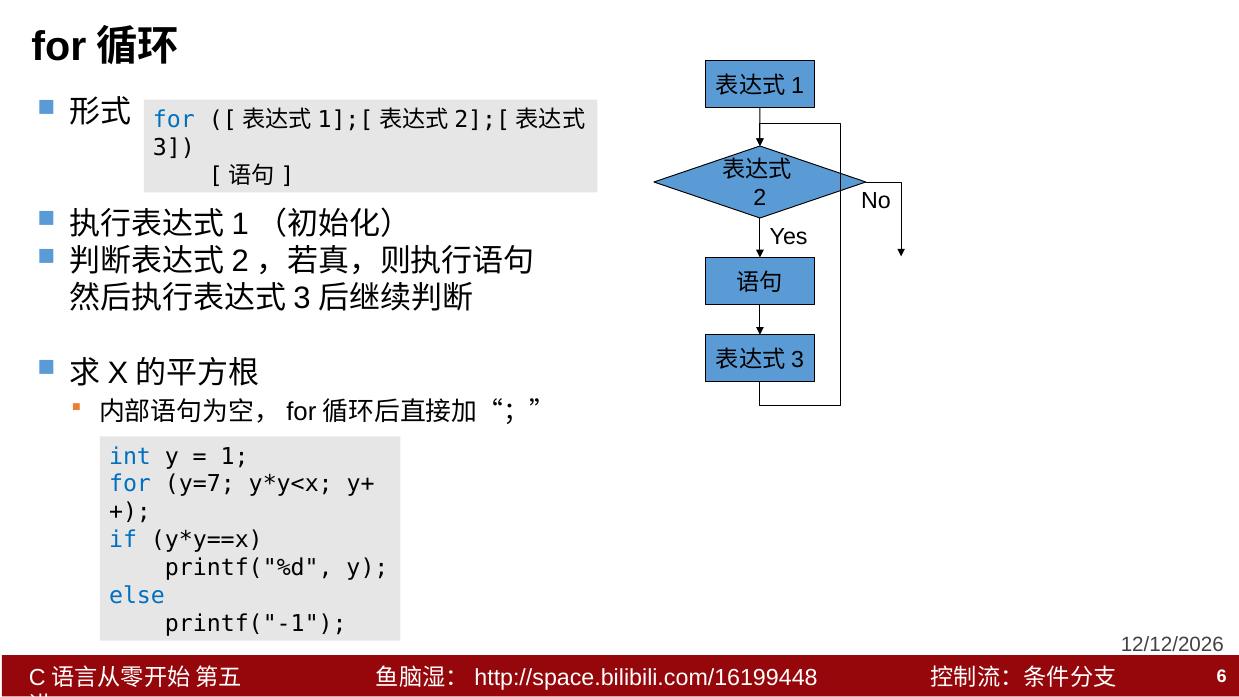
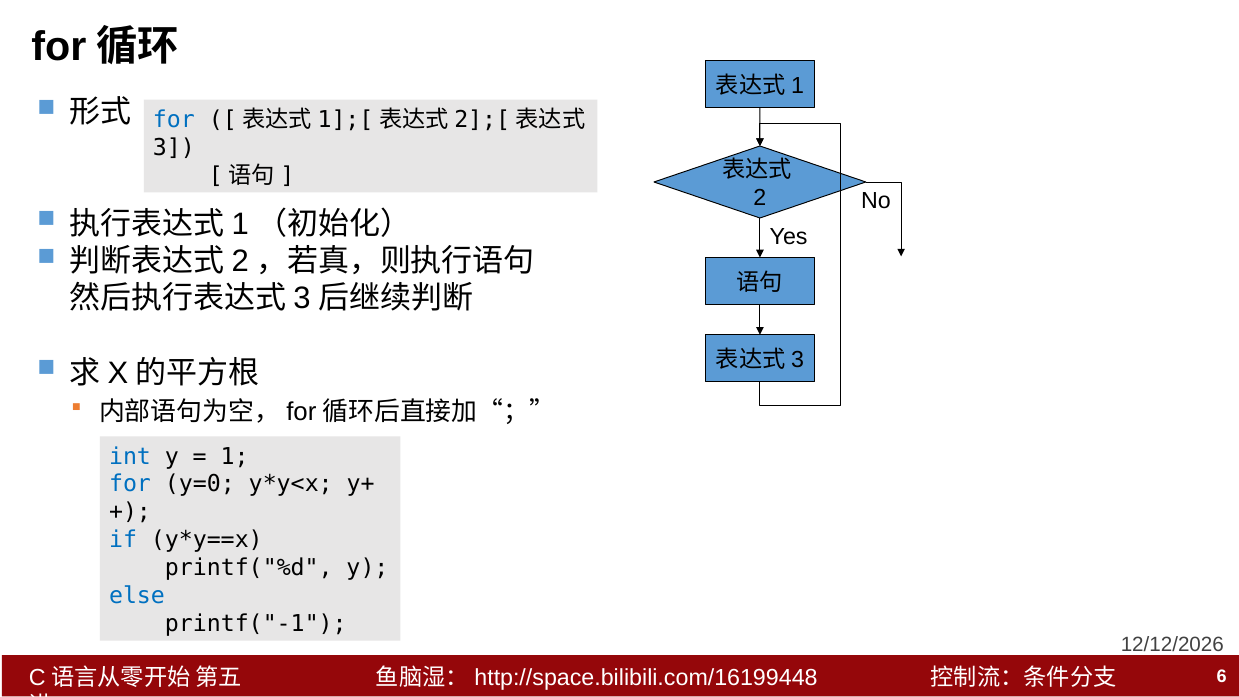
y=7: y=7 -> y=0 (200, 484)
